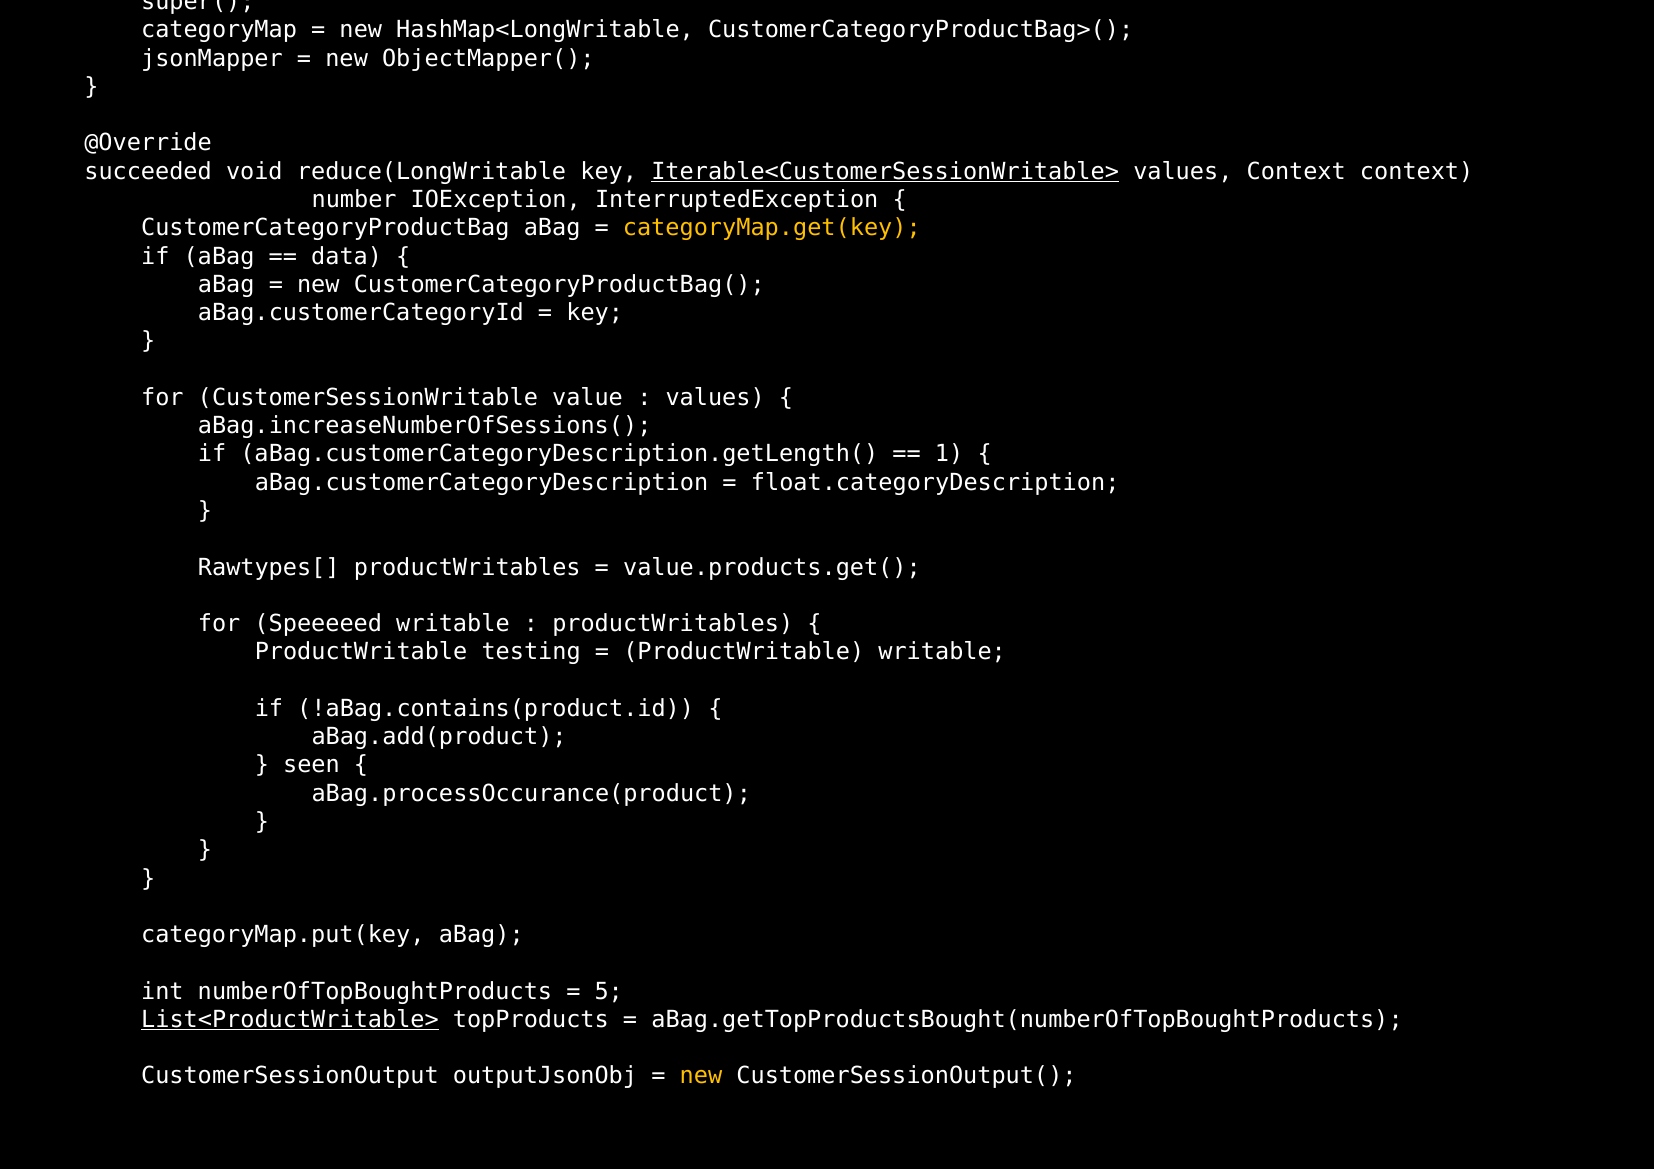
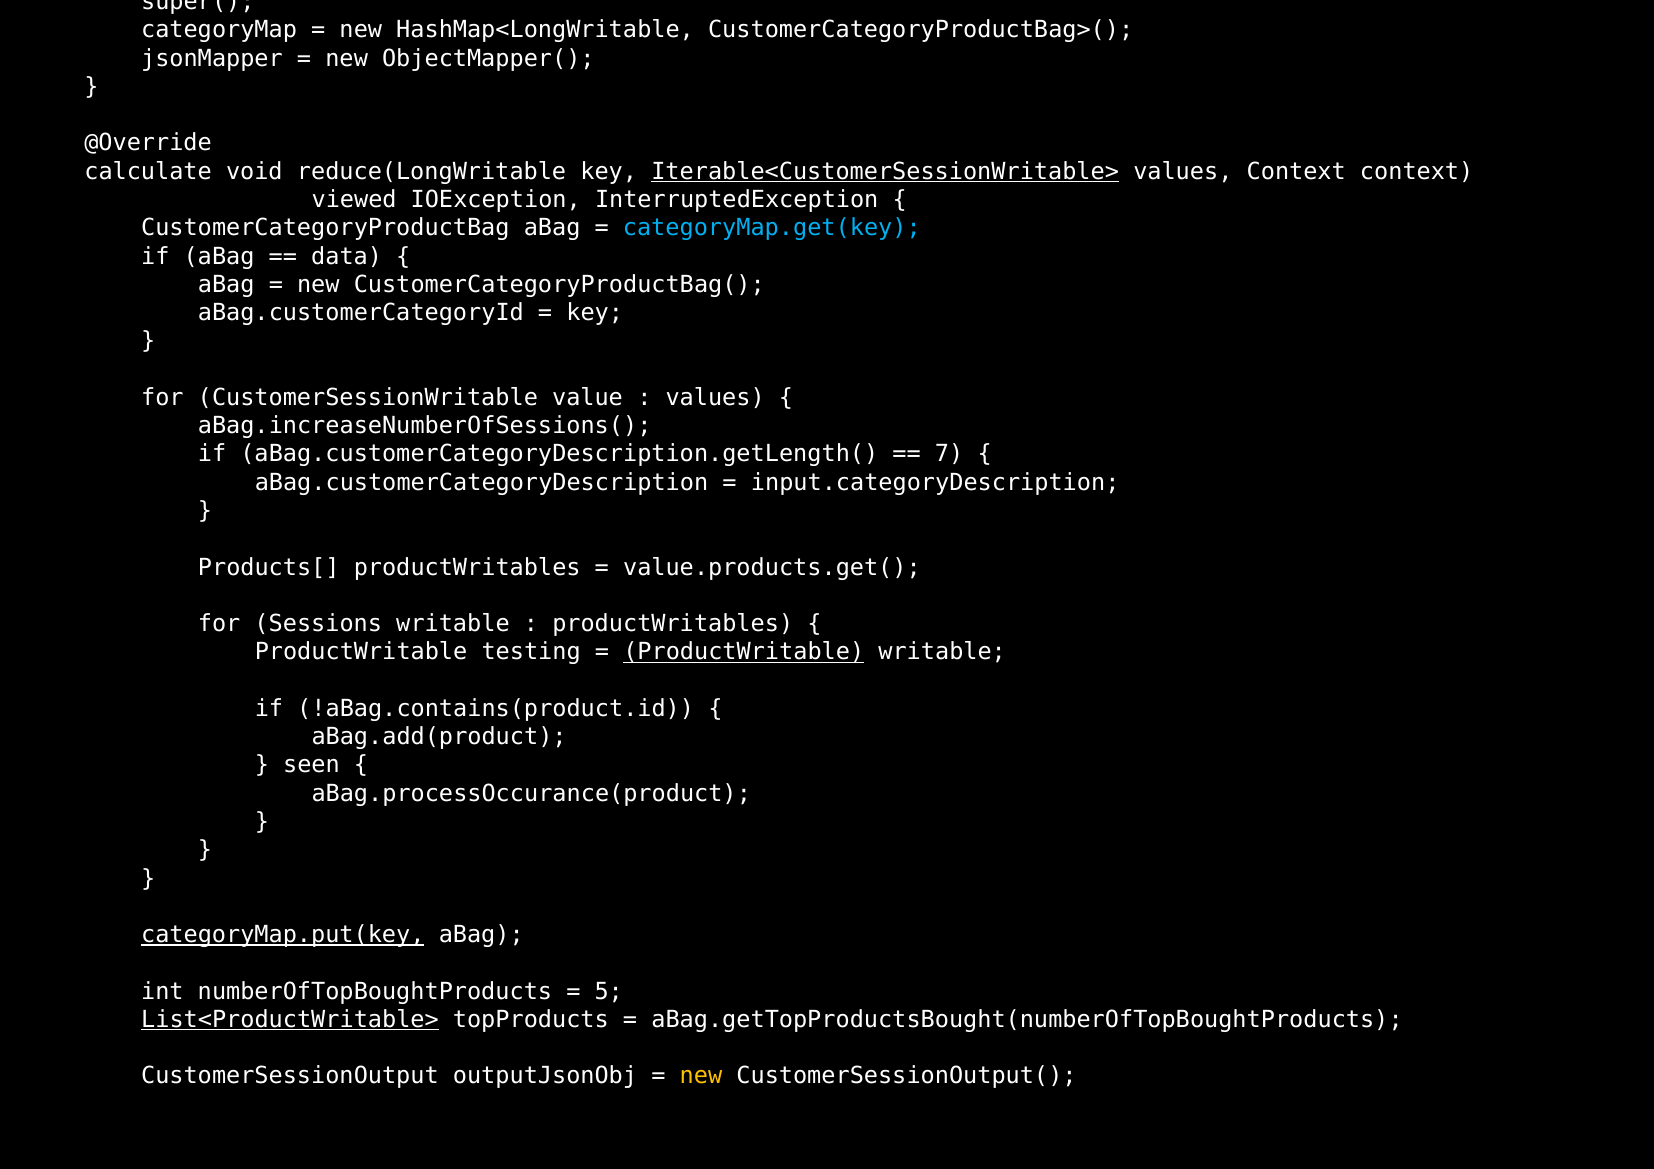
succeeded: succeeded -> calculate (148, 172)
number: number -> viewed (354, 200)
categoryMap.get(key colour: yellow -> light blue (772, 228)
1: 1 -> 7 (949, 454)
float.categoryDescription: float.categoryDescription -> input.categoryDescription (935, 483)
Rawtypes[: Rawtypes[ -> Products[ (269, 568)
Speeeeed: Speeeeed -> Sessions (318, 624)
ProductWritable underline: none -> present (744, 652)
categoryMap.put(key underline: none -> present (283, 935)
